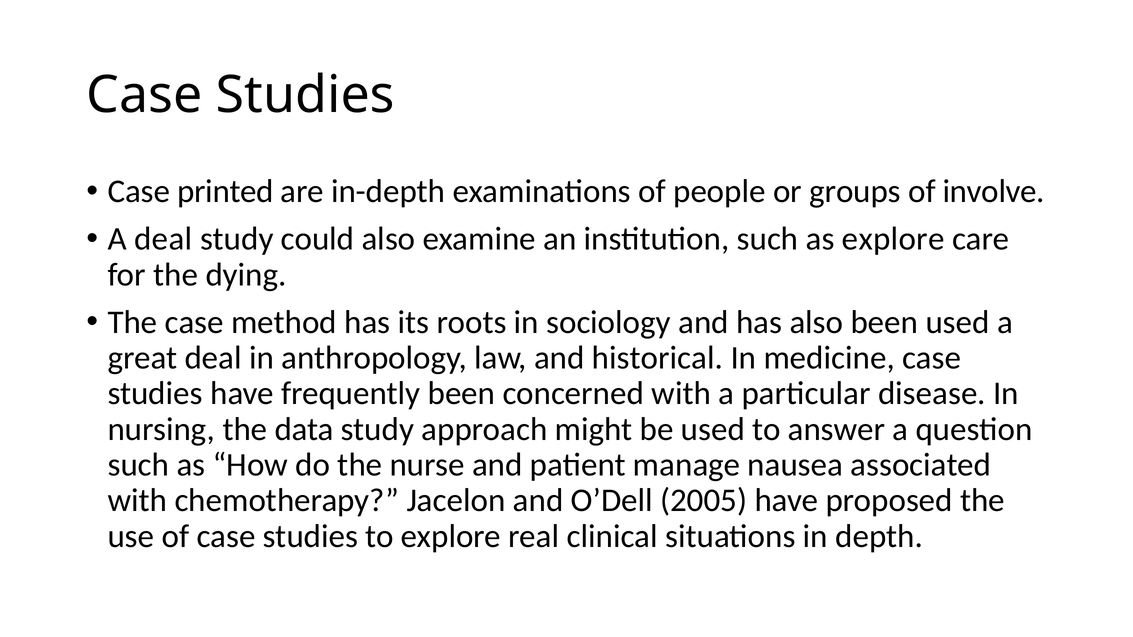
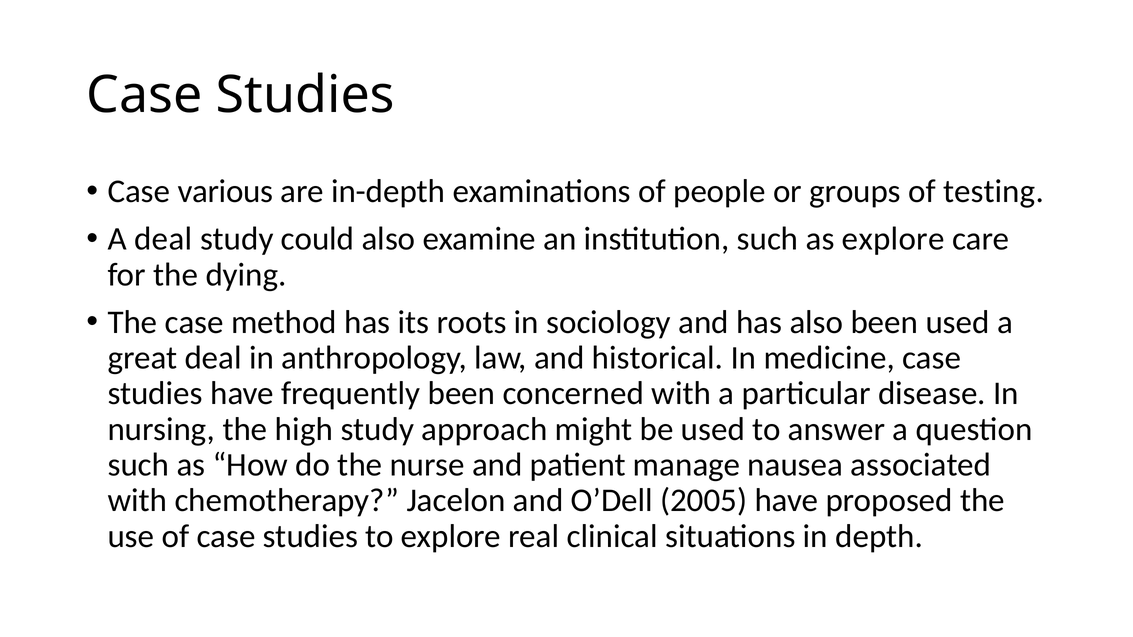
printed: printed -> various (225, 192)
involve: involve -> testing (993, 192)
data: data -> high (304, 429)
